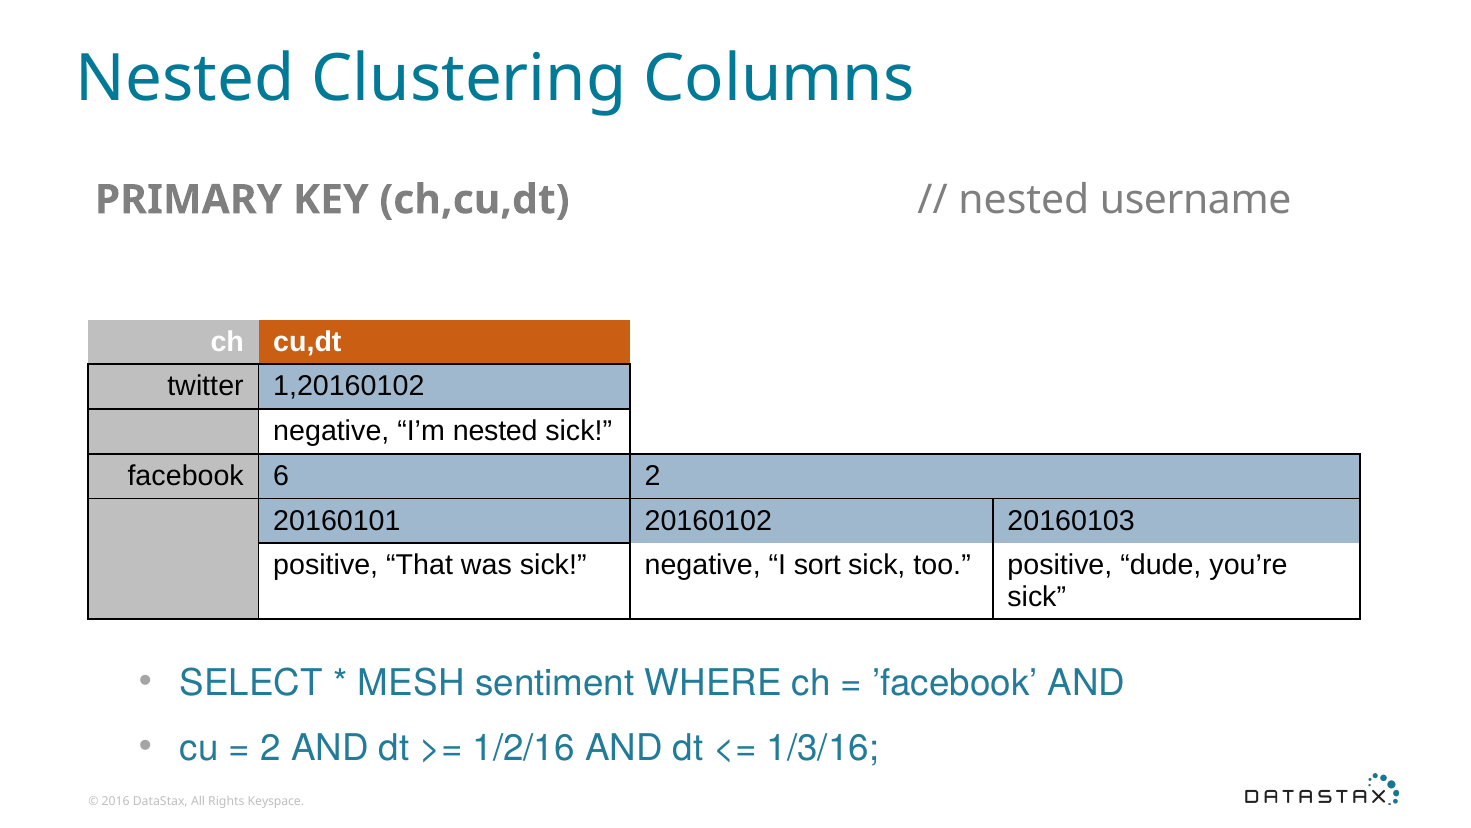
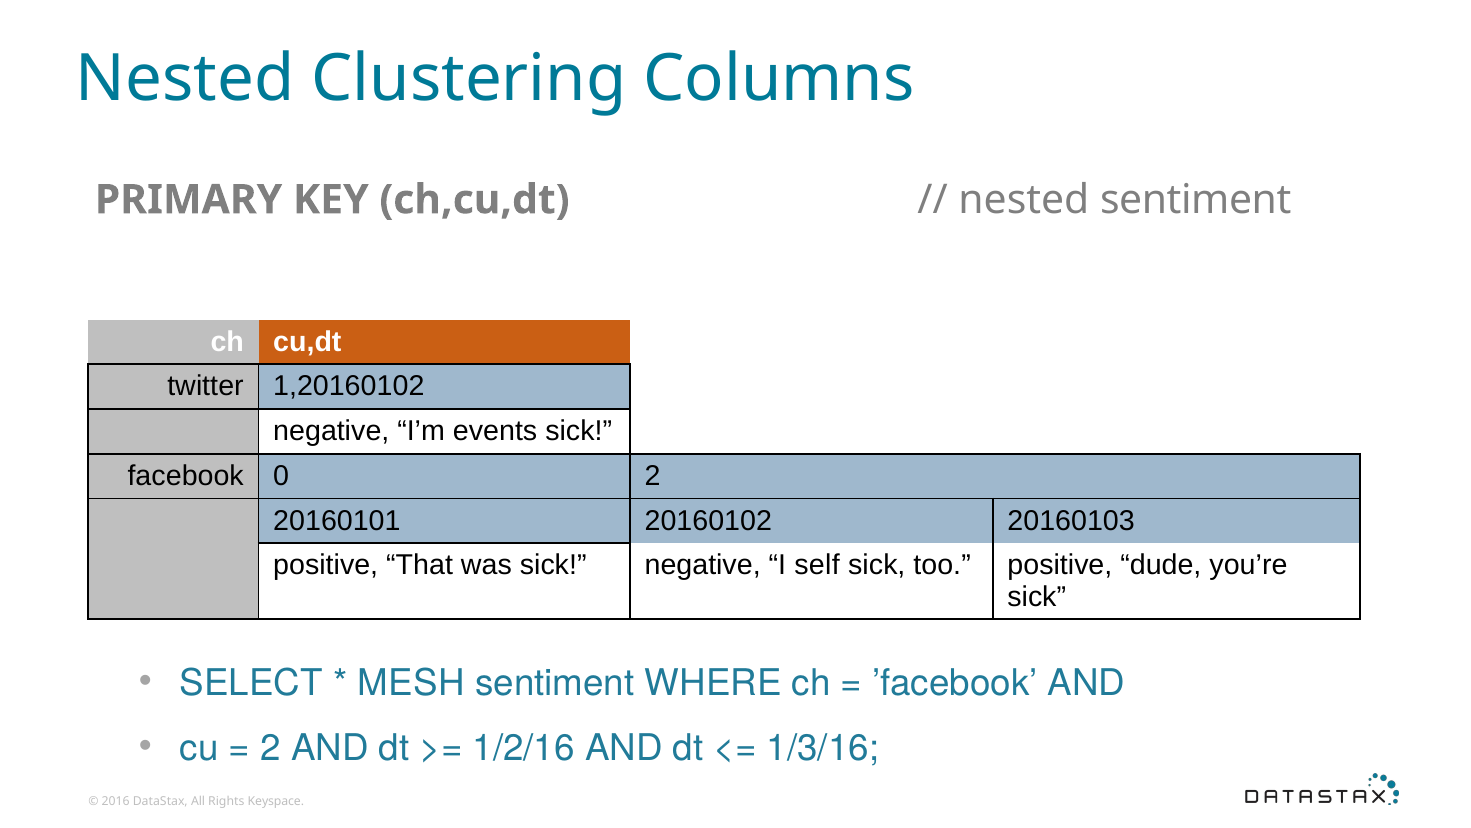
nested username: username -> sentiment (1196, 200)
I’m nested: nested -> events (495, 431)
6: 6 -> 0 (281, 476)
sort: sort -> self (817, 565)
